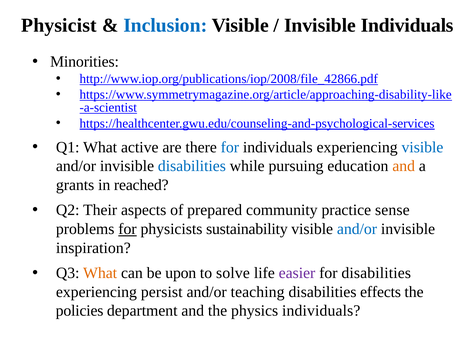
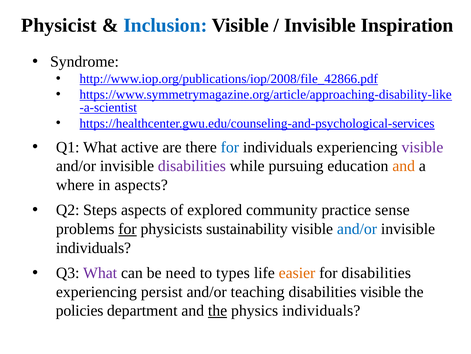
Invisible Individuals: Individuals -> Inspiration (407, 25)
Minorities: Minorities -> Syndrome (84, 62)
visible colour: blue -> purple (422, 147)
disabilities colour: blue -> purple (192, 166)
grants: grants -> where (75, 185)
in reached: reached -> aspects (141, 185)
Their: Their -> Steps (100, 210)
prepared: prepared -> explored (215, 210)
inspiration: inspiration -> individuals (93, 247)
What colour: orange -> purple (100, 272)
upon: upon -> need (181, 272)
solve: solve -> types (233, 272)
easier colour: purple -> orange (297, 272)
disabilities effects: effects -> visible (381, 291)
the underline: none -> present (218, 310)
